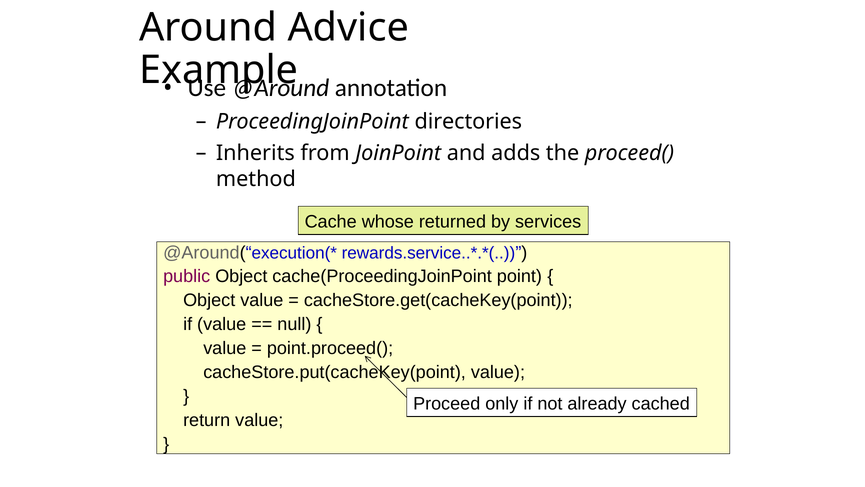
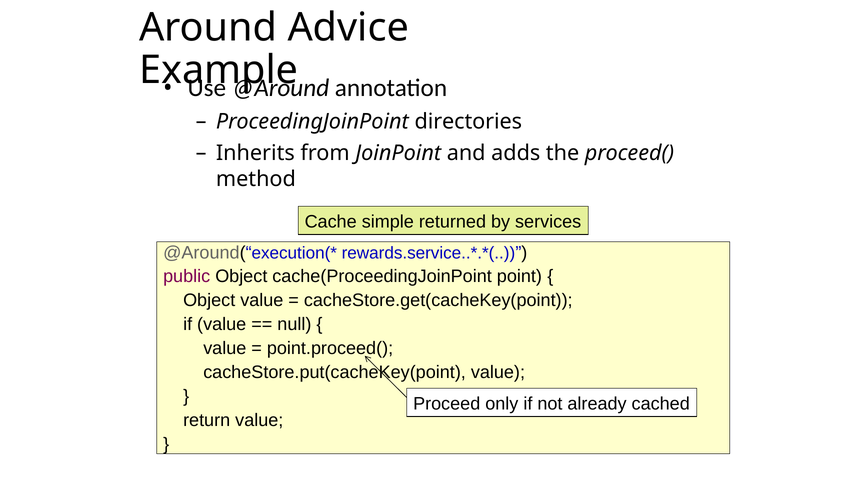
whose: whose -> simple (388, 221)
